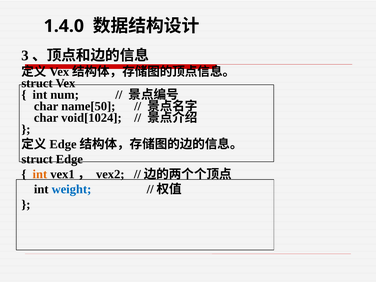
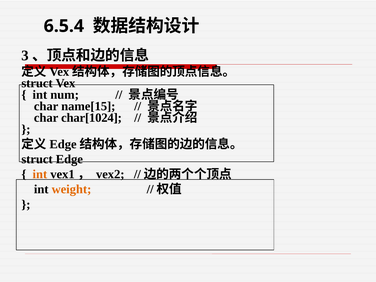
1.4.0: 1.4.0 -> 6.5.4 (64, 26)
name[50: name[50 -> name[15 (88, 106)
void[1024: void[1024 -> char[1024 (92, 118)
weight colour: blue -> orange (71, 189)
